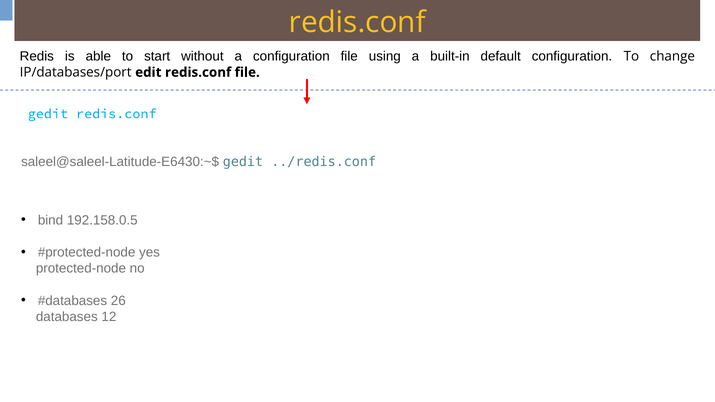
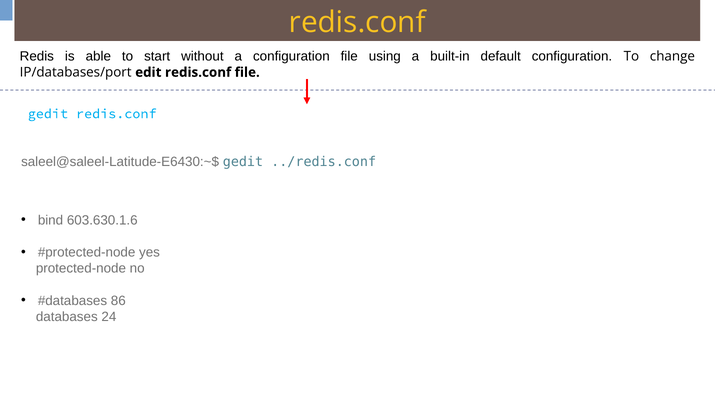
192.158.0.5: 192.158.0.5 -> 603.630.1.6 (102, 220)
26: 26 -> 86 (118, 301)
12: 12 -> 24 (109, 317)
